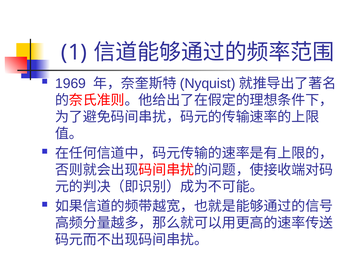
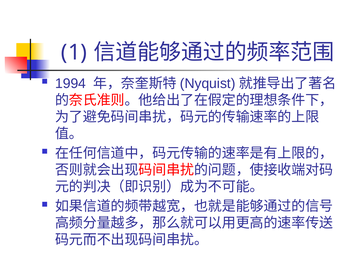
1969: 1969 -> 1994 (71, 83)
